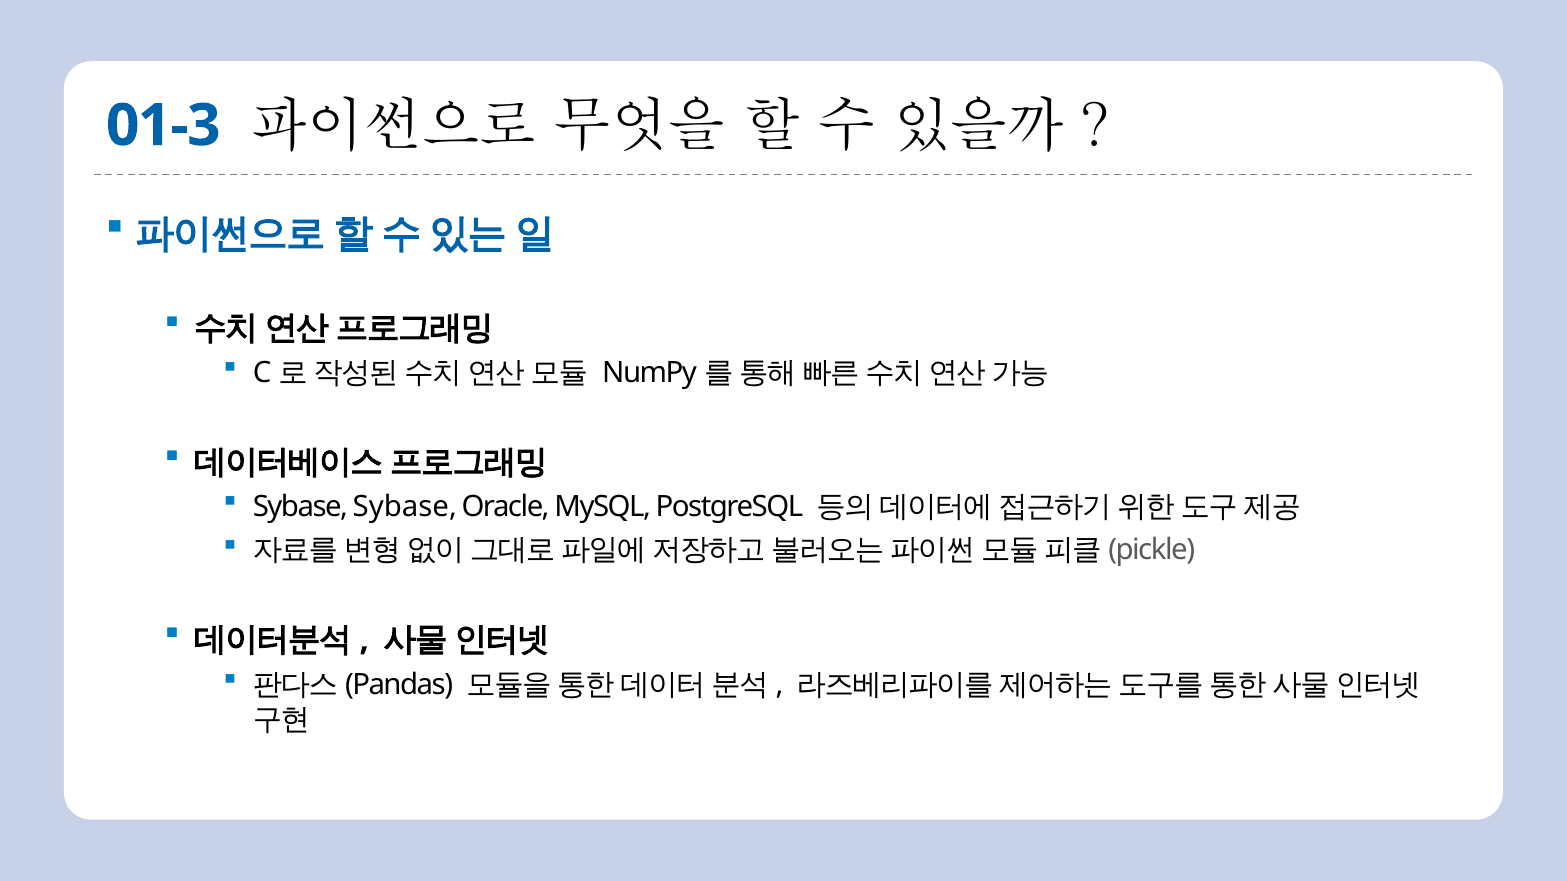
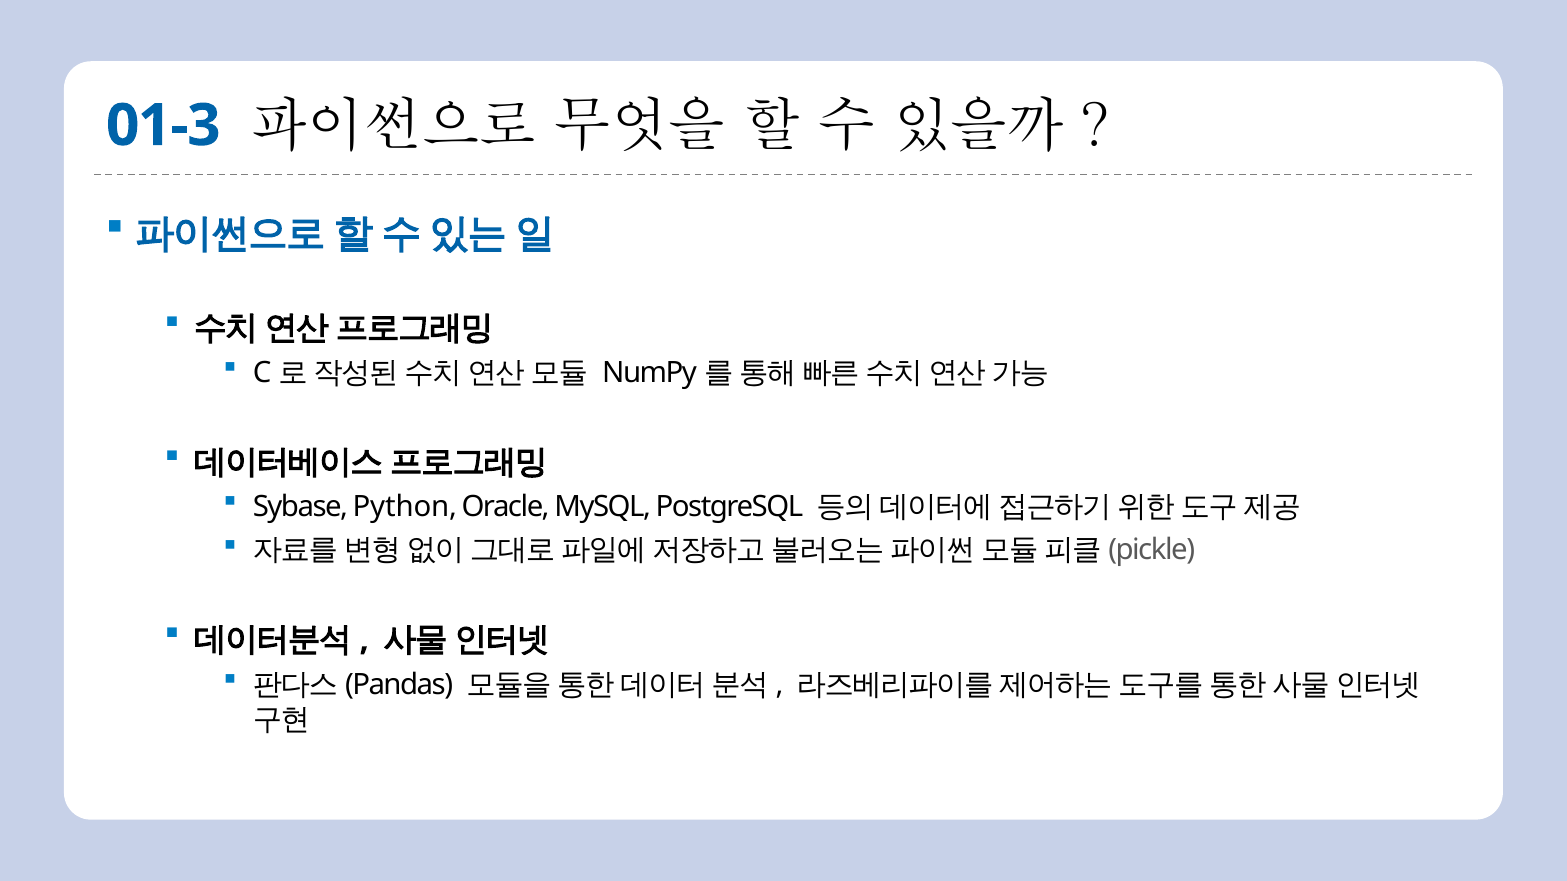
Sybase Sybase: Sybase -> Python (405, 507)
